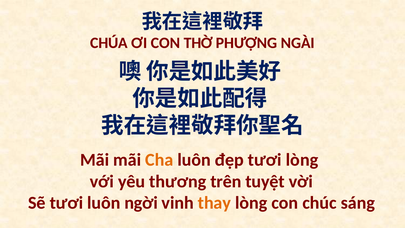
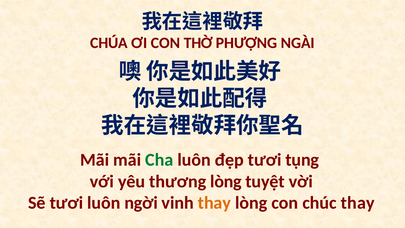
Cha colour: orange -> green (159, 160)
tươi lòng: lòng -> tụng (302, 160)
thương trên: trên -> lòng (226, 181)
chúc sáng: sáng -> thay (358, 203)
